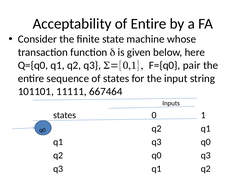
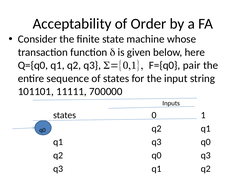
of Entire: Entire -> Order (149, 24)
667464: 667464 -> 700000 (106, 92)
